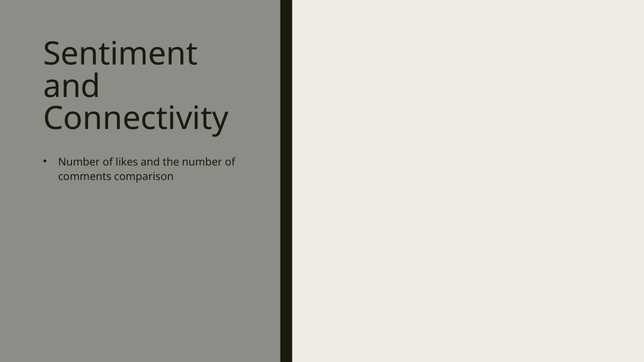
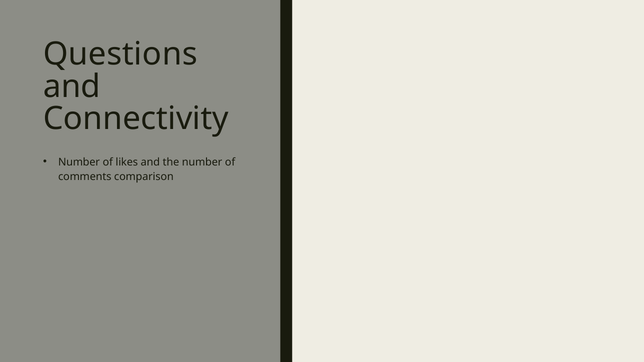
Sentiment: Sentiment -> Questions (120, 54)
